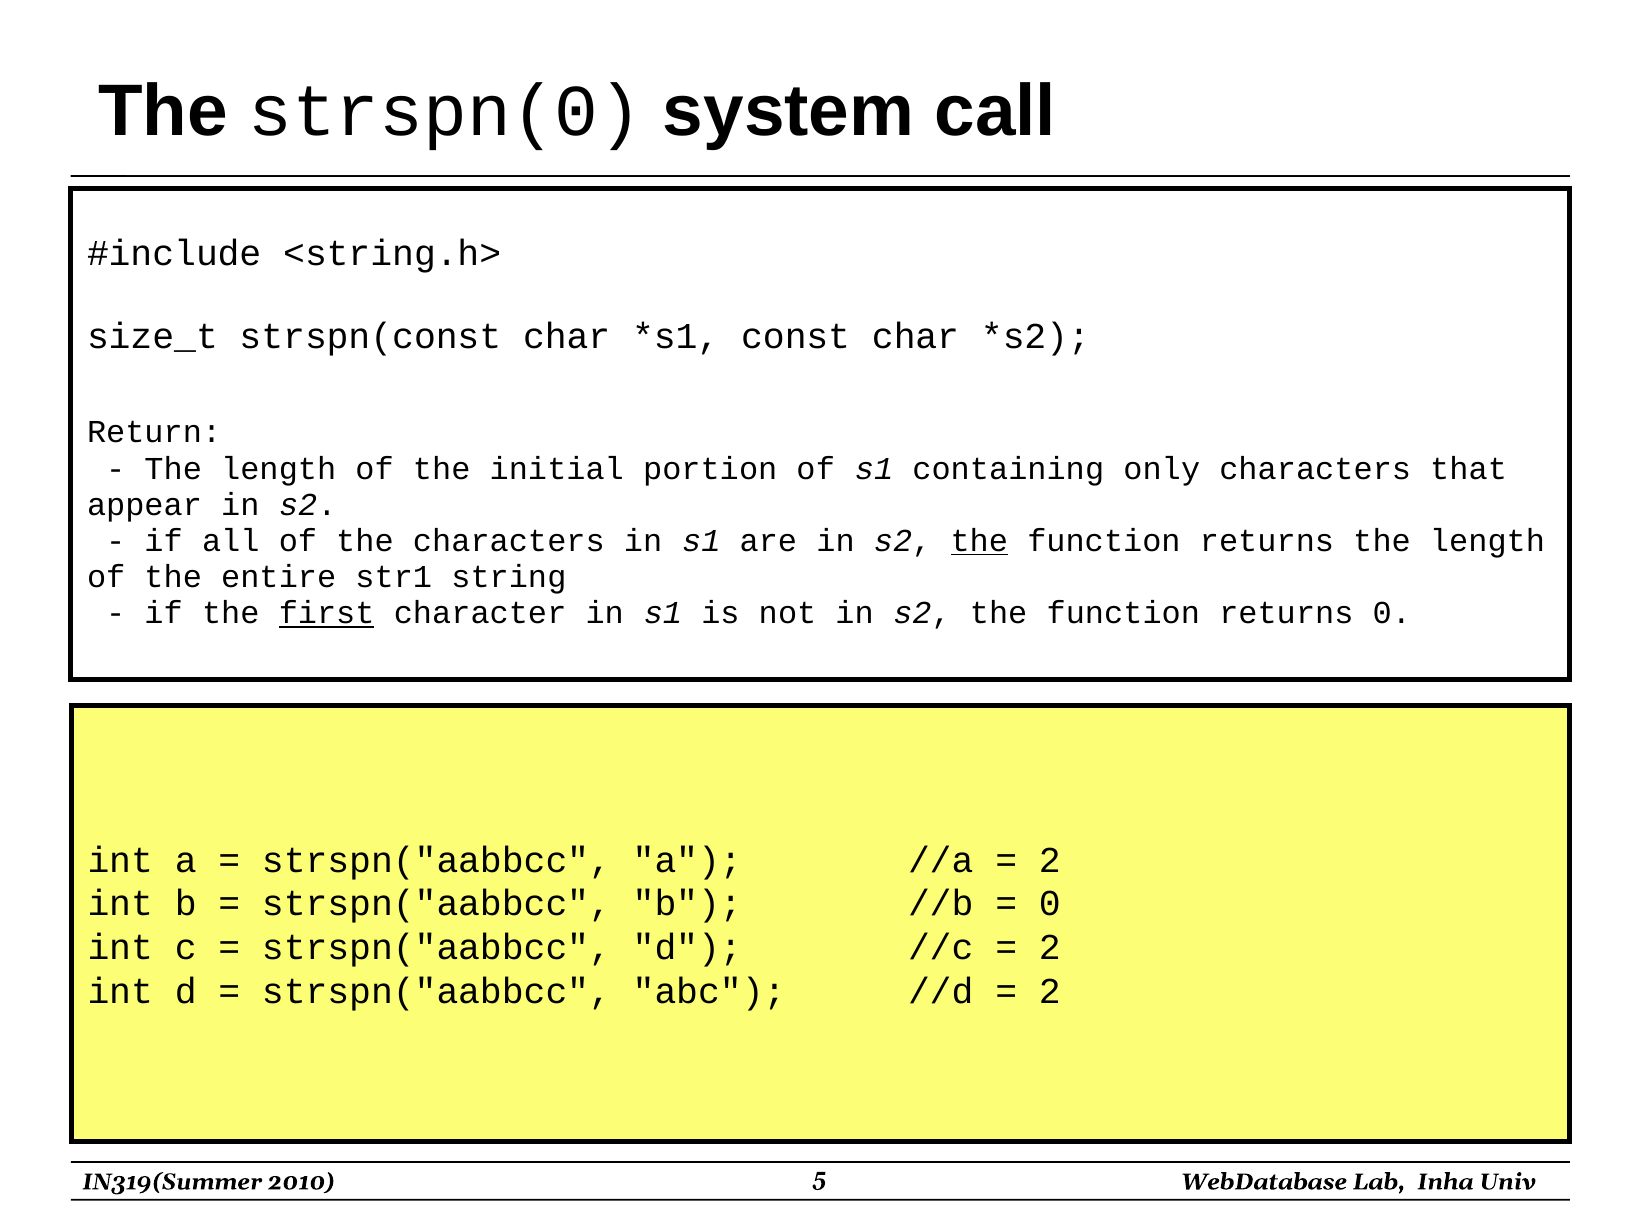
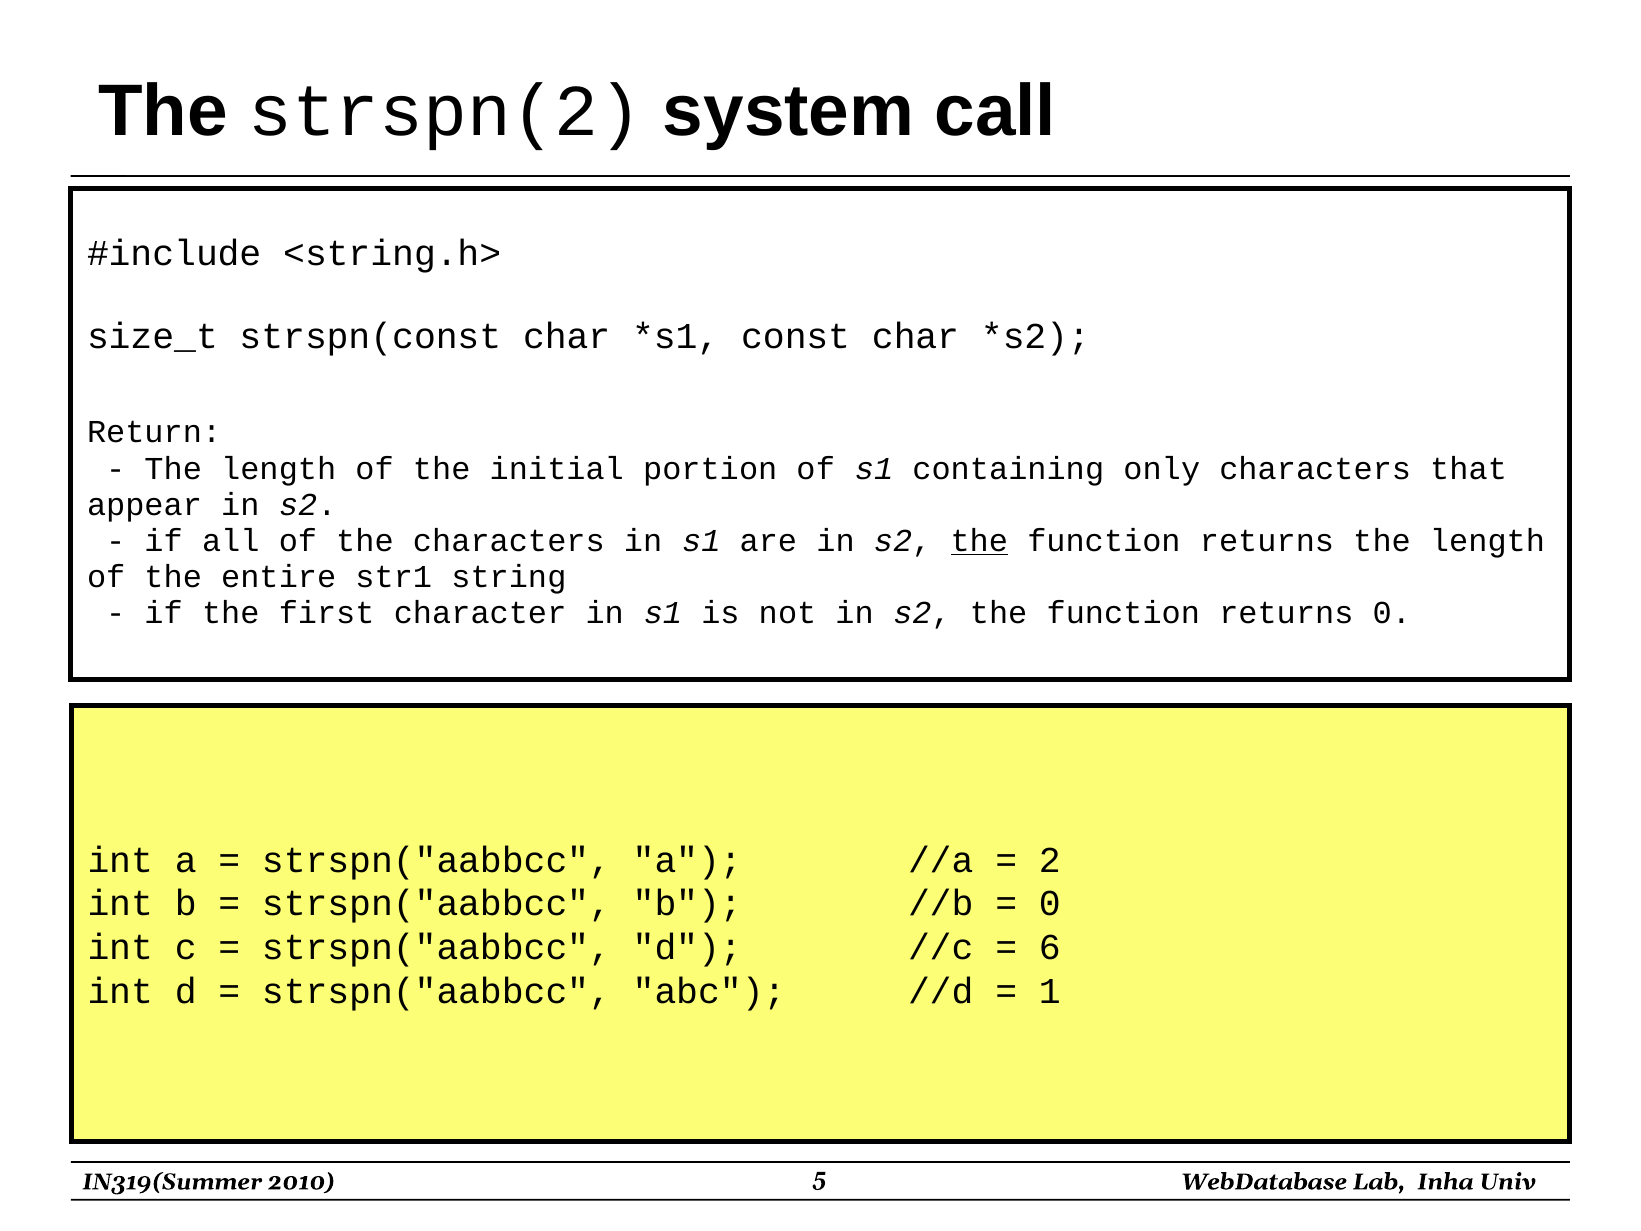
strspn(0: strspn(0 -> strspn(2 (445, 111)
first underline: present -> none (327, 613)
2: 2 -> 6 (1050, 947)
2: 2 -> 1 (1050, 991)
